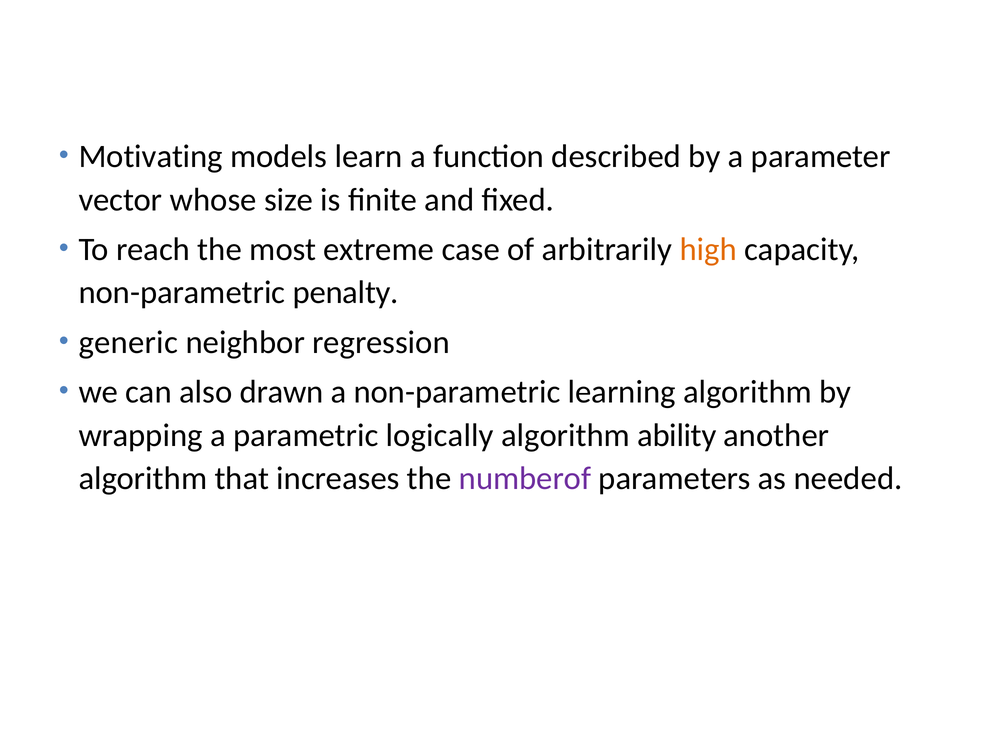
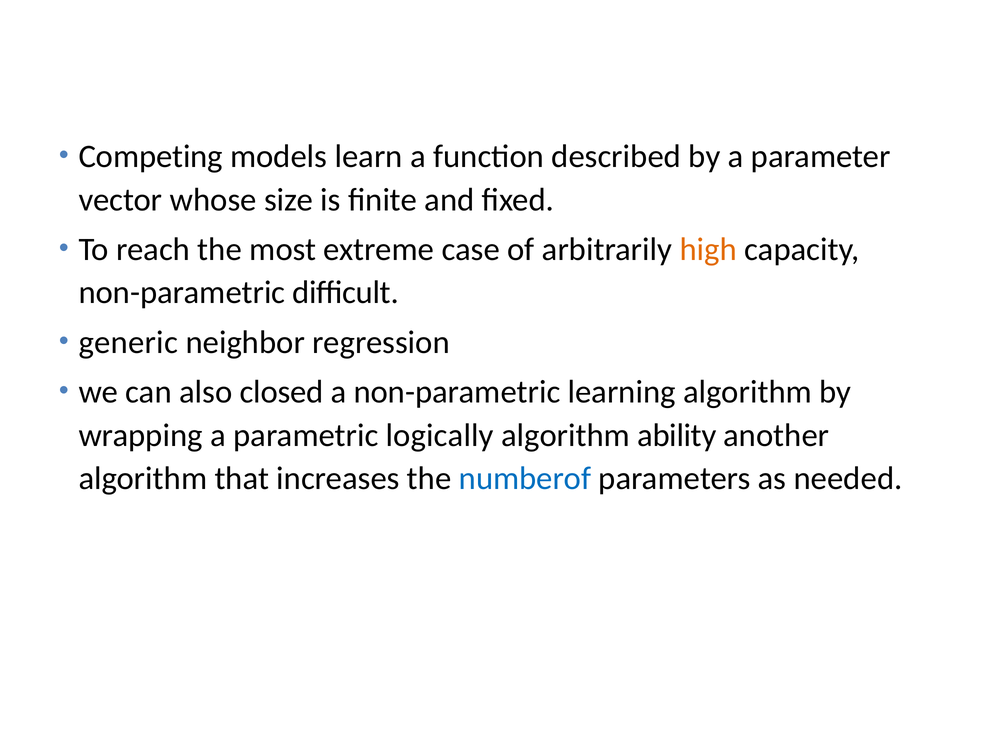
Motivating: Motivating -> Competing (151, 157)
penalty: penalty -> diﬃcult (346, 293)
drawn: drawn -> closed (282, 392)
numberof colour: purple -> blue (525, 479)
